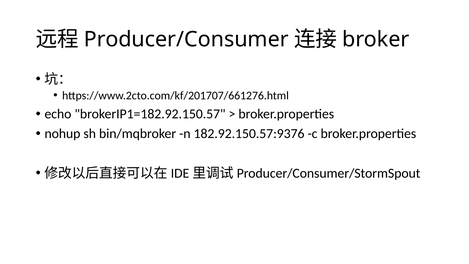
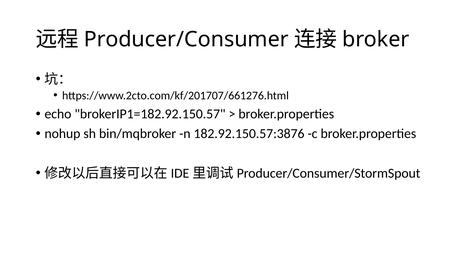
182.92.150.57:9376: 182.92.150.57:9376 -> 182.92.150.57:3876 (249, 134)
